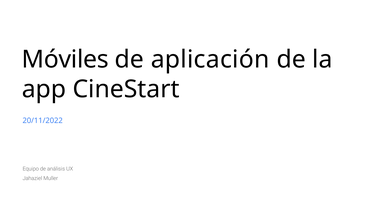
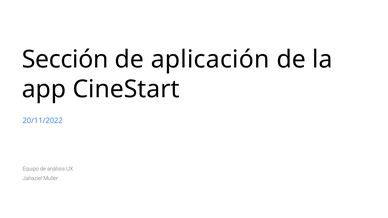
Móviles: Móviles -> Sección (65, 60)
